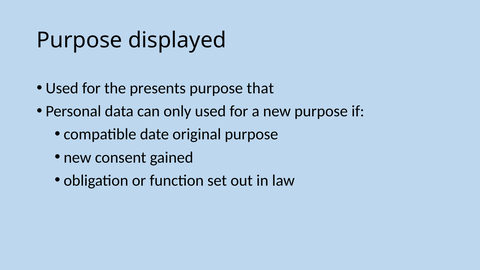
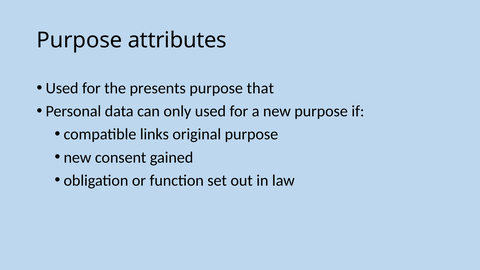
displayed: displayed -> attributes (177, 40)
date: date -> links (154, 134)
